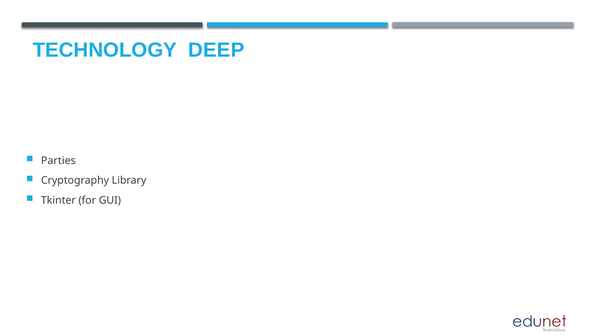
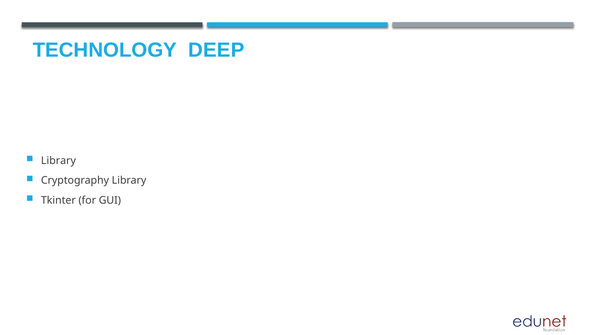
Parties: Parties -> Library (58, 161)
